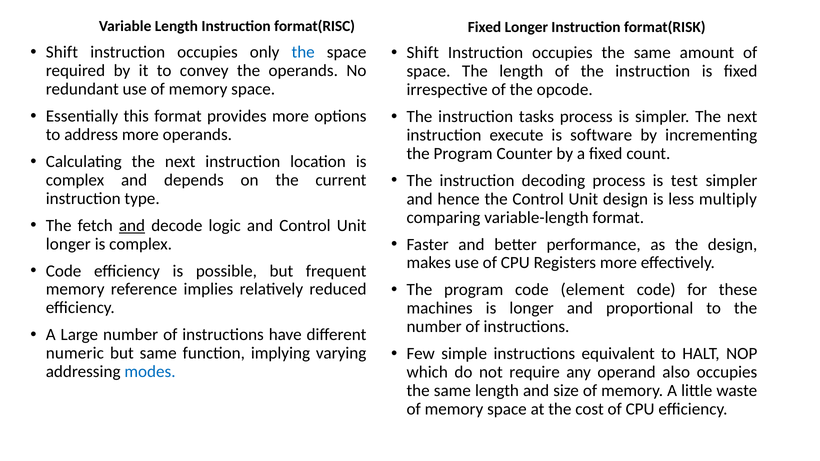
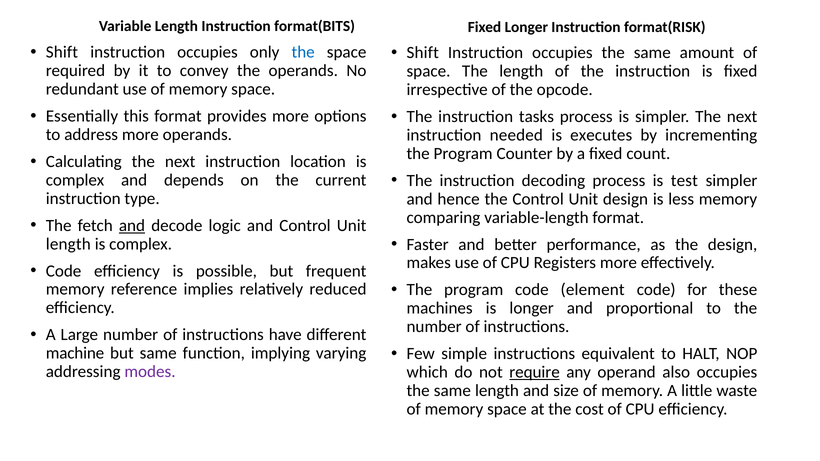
format(RISC: format(RISC -> format(BITS (315, 26)
execute: execute -> needed (516, 135)
software: software -> executes (601, 135)
less multiply: multiply -> memory (728, 199)
longer: longer -> length (68, 244)
numeric: numeric -> machine (75, 353)
modes colour: blue -> purple (150, 372)
require underline: none -> present (535, 372)
